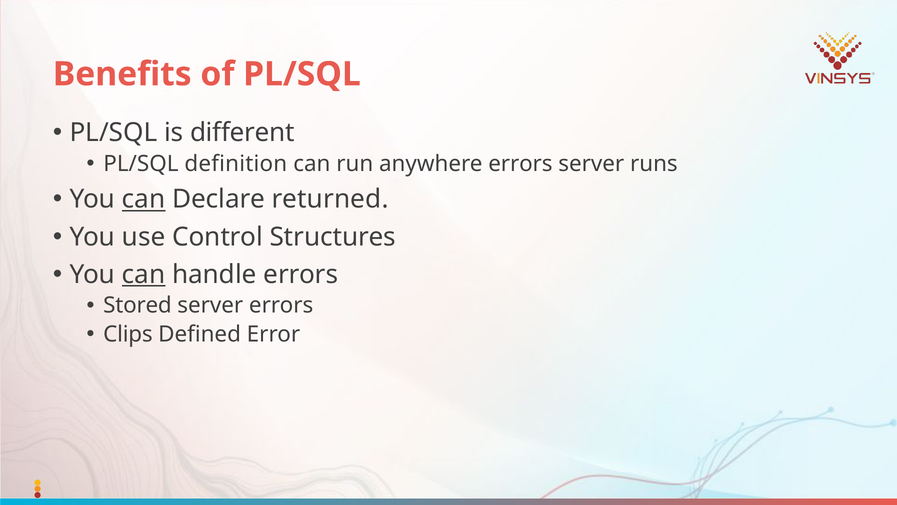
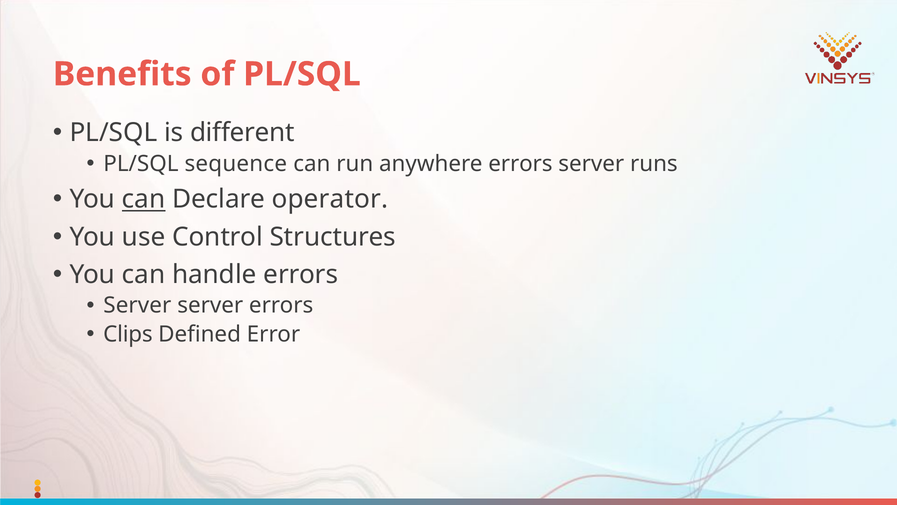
definition: definition -> sequence (236, 164)
returned: returned -> operator (330, 199)
can underline: present -> none (144, 274)
Stored: Stored -> Server (137, 305)
